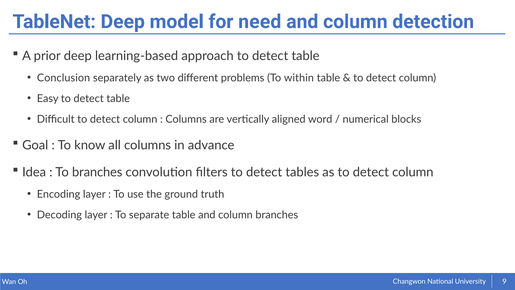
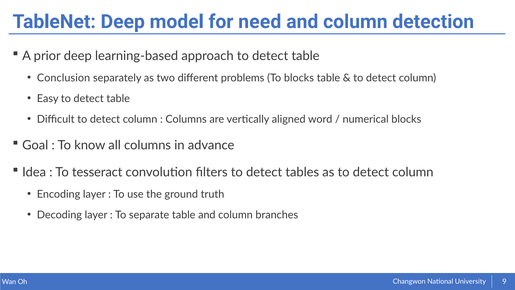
To within: within -> blocks (299, 78)
To branches: branches -> tesseract (97, 172)
